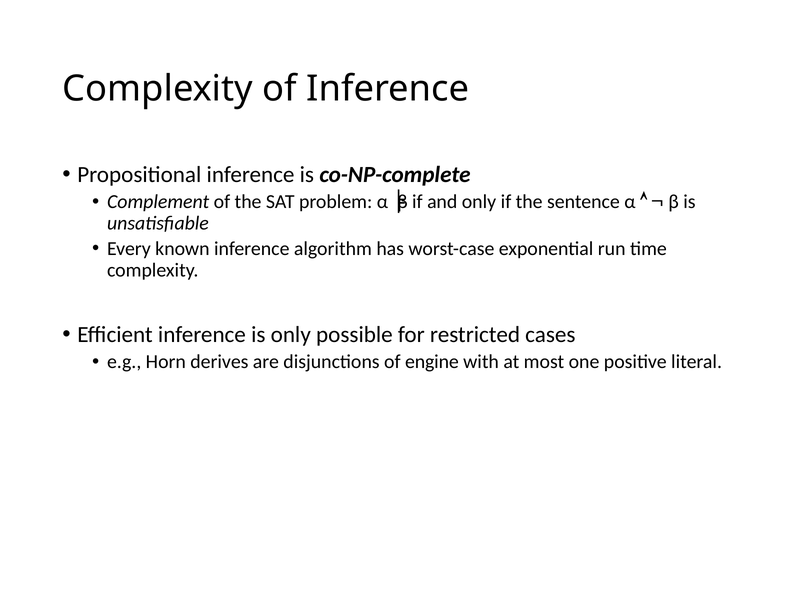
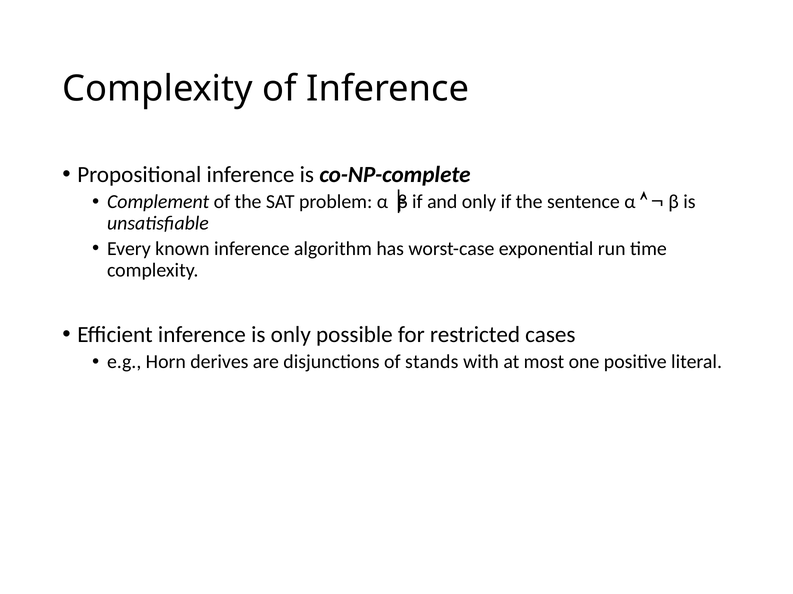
engine: engine -> stands (432, 362)
